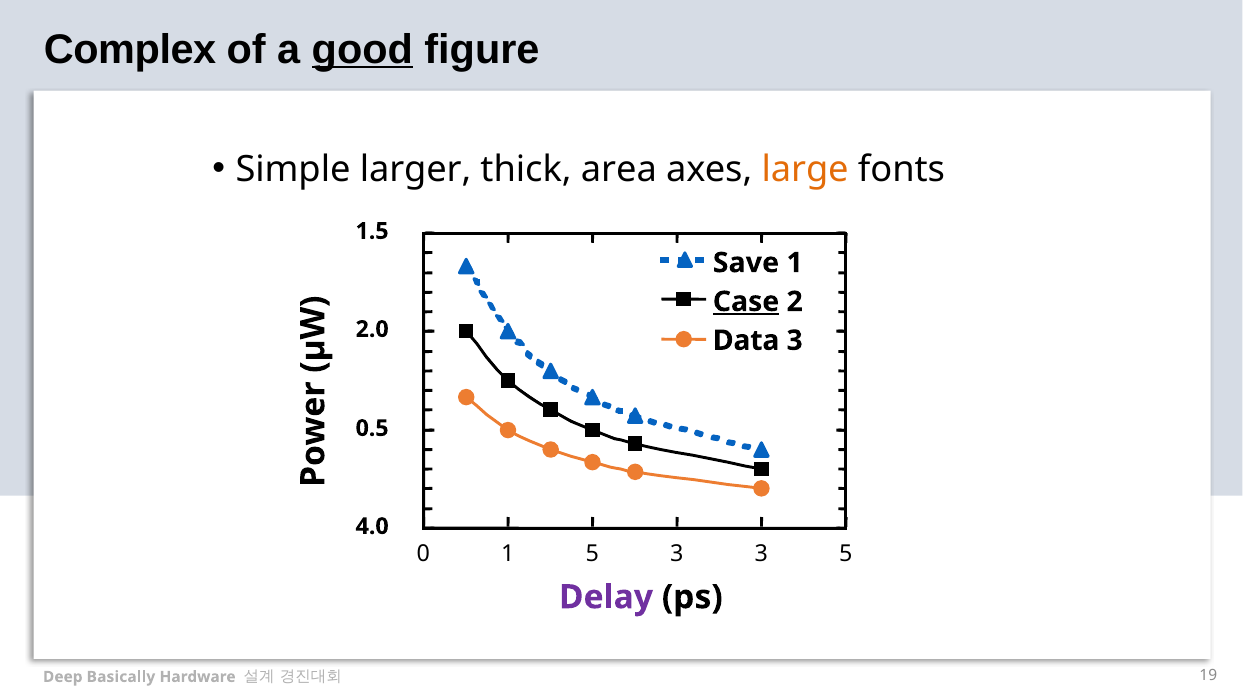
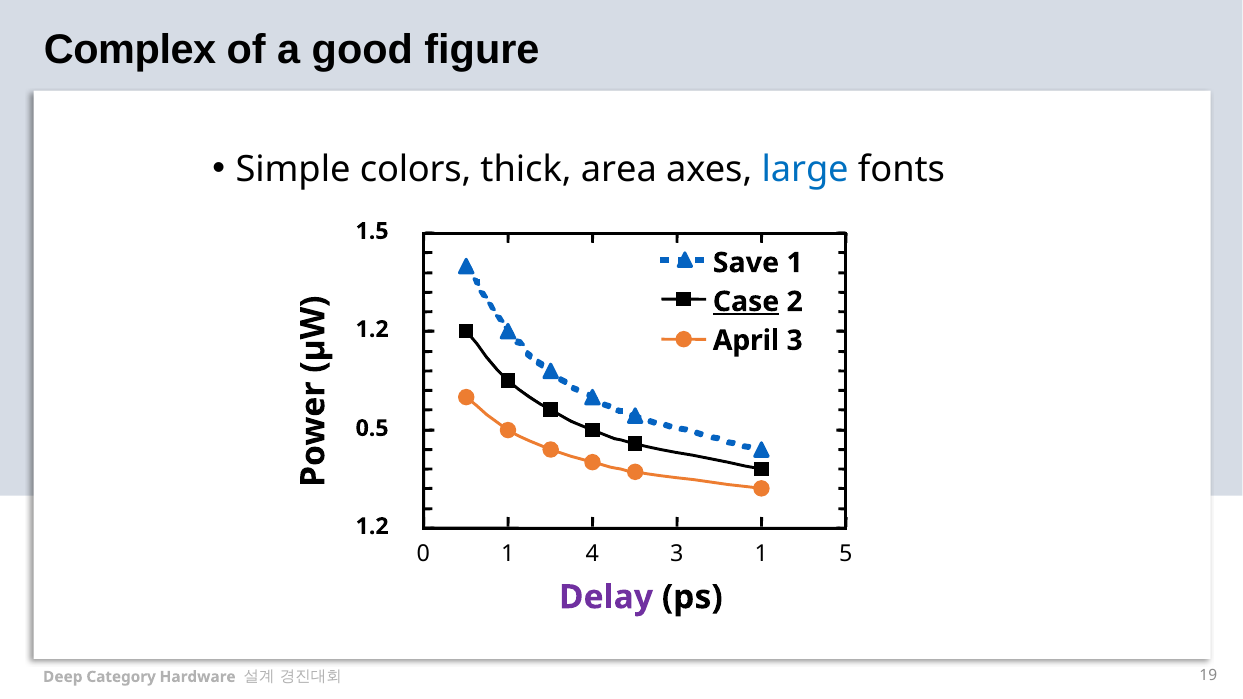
good underline: present -> none (362, 49)
larger: larger -> colors (416, 169)
large colour: orange -> blue (805, 169)
2.0: 2.0 -> 1.2 (372, 329)
Data: Data -> April (746, 341)
4.0: 4.0 -> 1.2 (372, 526)
1 5: 5 -> 4 (592, 554)
3 3: 3 -> 1 (761, 554)
Basically: Basically -> Category (121, 677)
